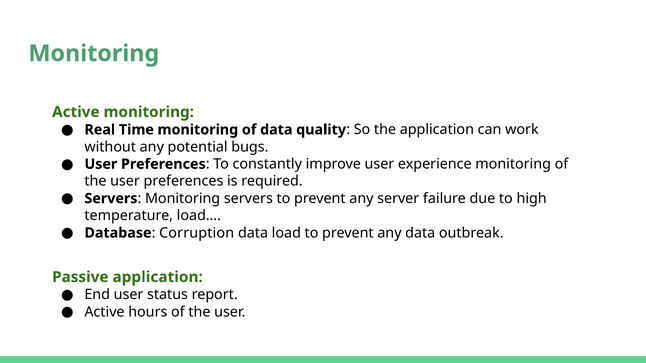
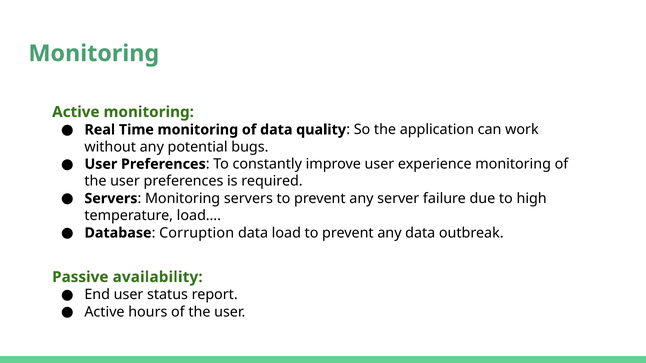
Passive application: application -> availability (158, 277)
